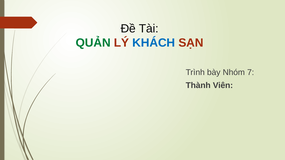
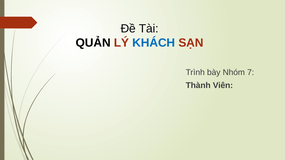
QUẢN colour: green -> black (93, 43)
